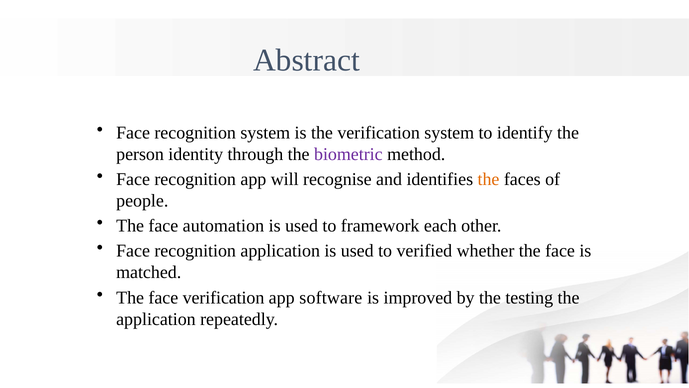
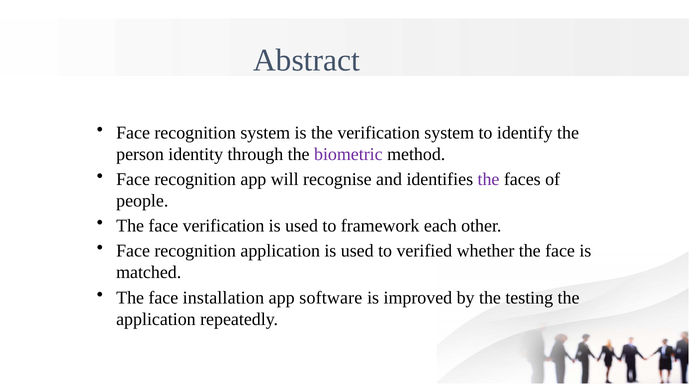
the colour: orange -> purple (488, 179)
face automation: automation -> verification (224, 226)
face verification: verification -> installation (223, 297)
